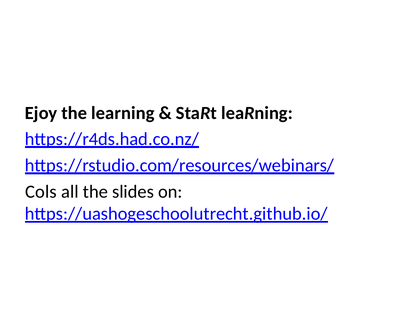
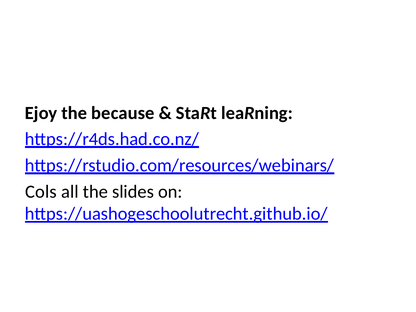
the learning: learning -> because (123, 113)
